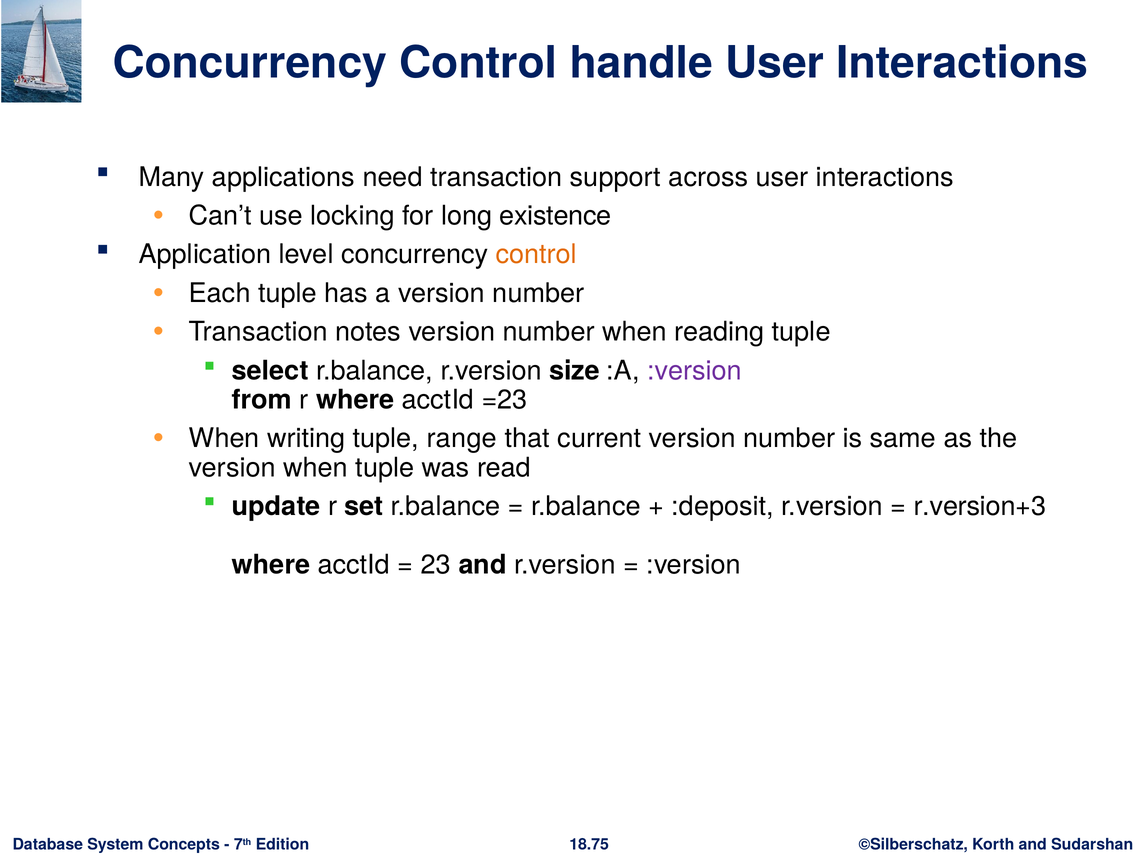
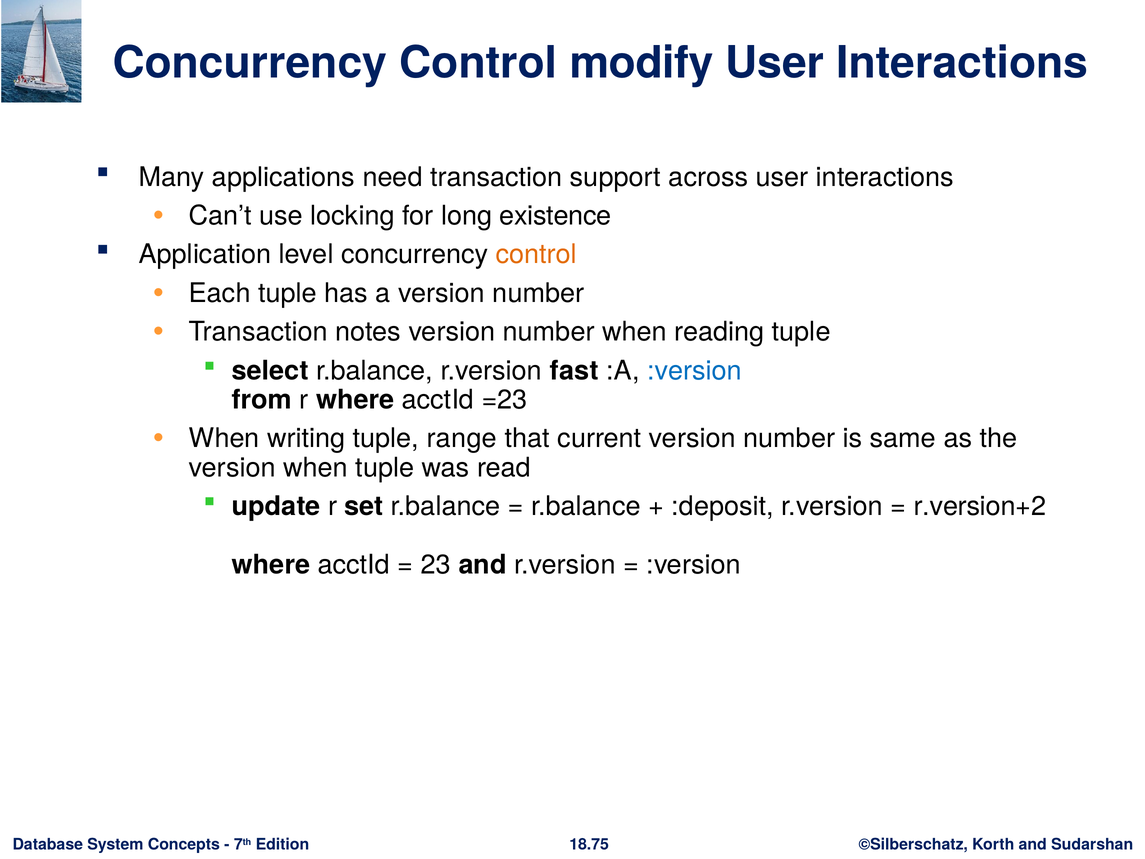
handle: handle -> modify (641, 63)
size: size -> fast (574, 371)
:version colour: purple -> blue (694, 371)
r.version+3: r.version+3 -> r.version+2 (980, 506)
